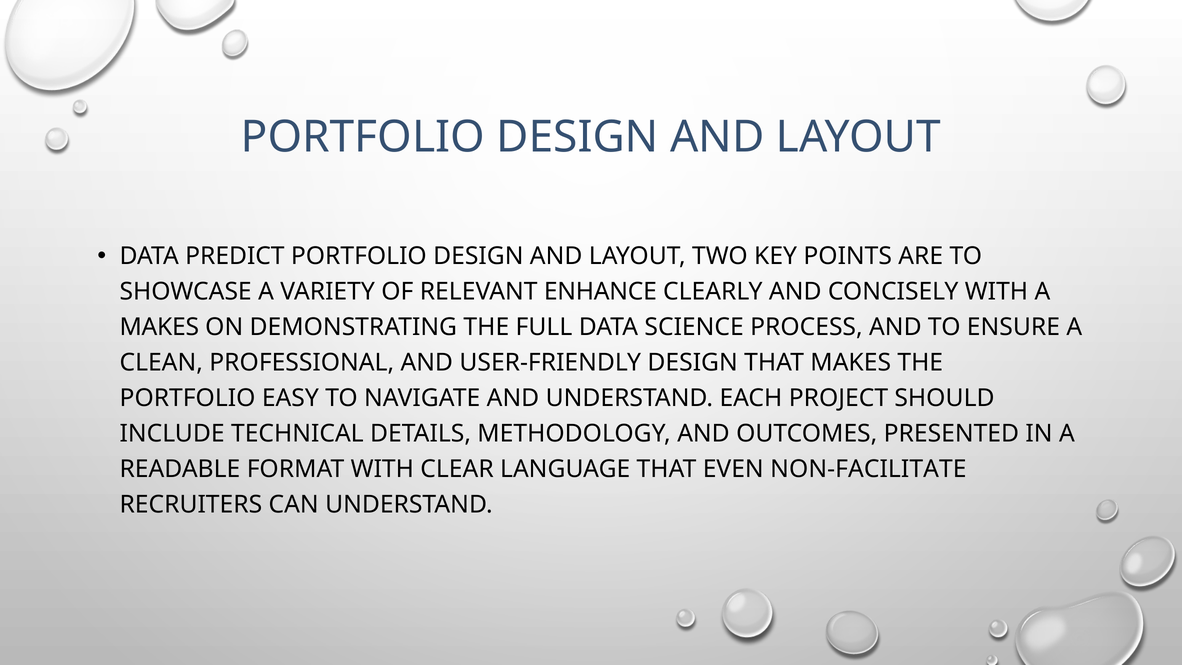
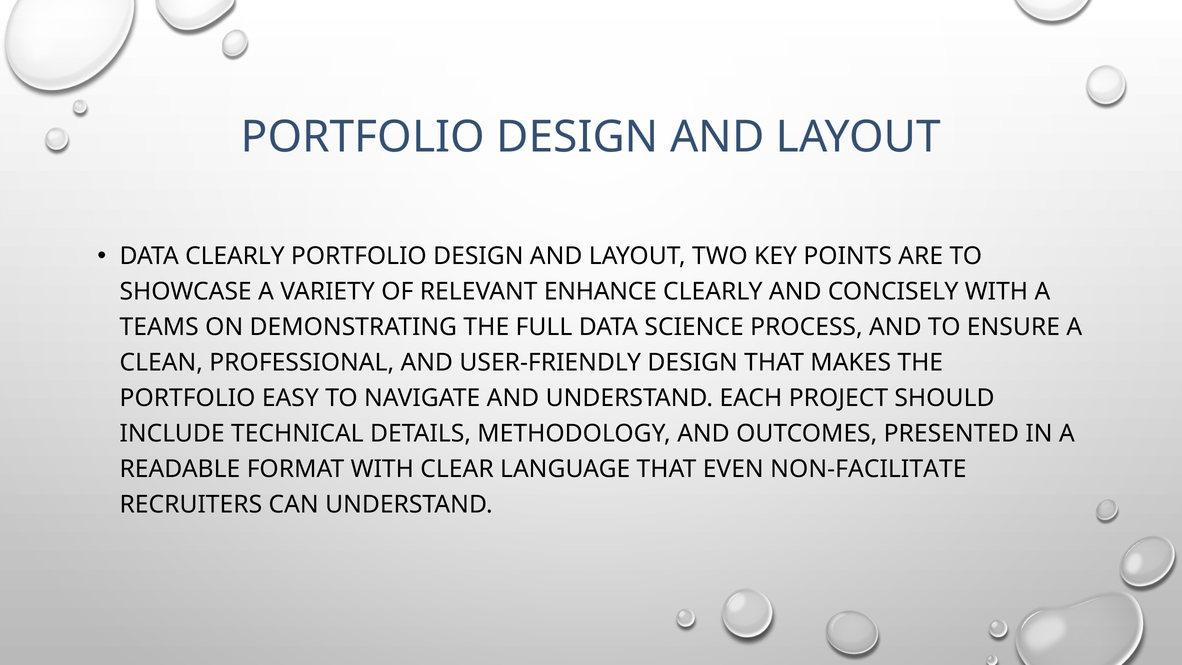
DATA PREDICT: PREDICT -> CLEARLY (235, 256)
MAKES: MAKES -> TEAMS (159, 327)
